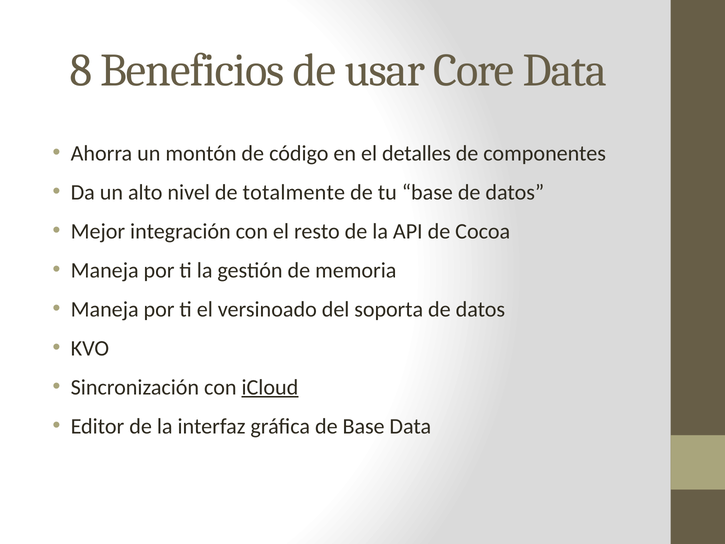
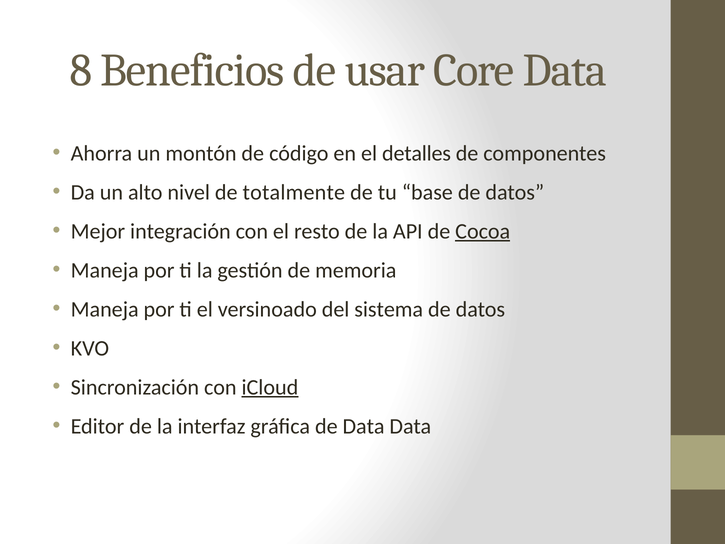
Cocoa underline: none -> present (483, 231)
soporta: soporta -> sistema (389, 309)
de Base: Base -> Data (364, 426)
